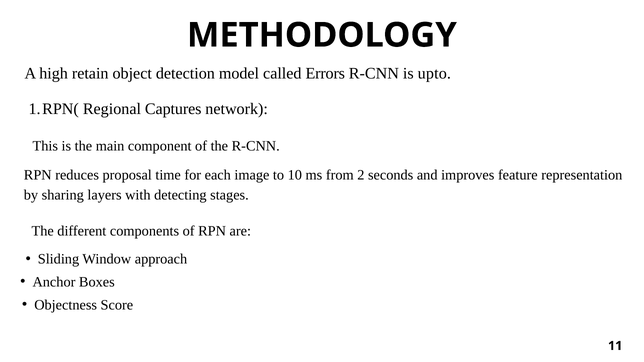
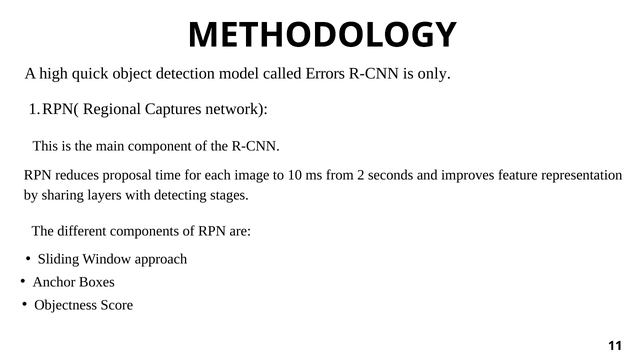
retain: retain -> quick (90, 73)
upto: upto -> only (434, 73)
